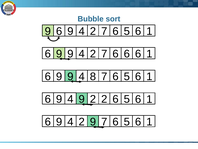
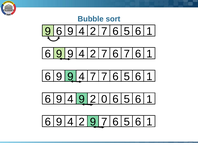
7 6 6: 6 -> 7 (127, 54)
8: 8 -> 7 (93, 76)
2 2: 2 -> 0 (104, 99)
